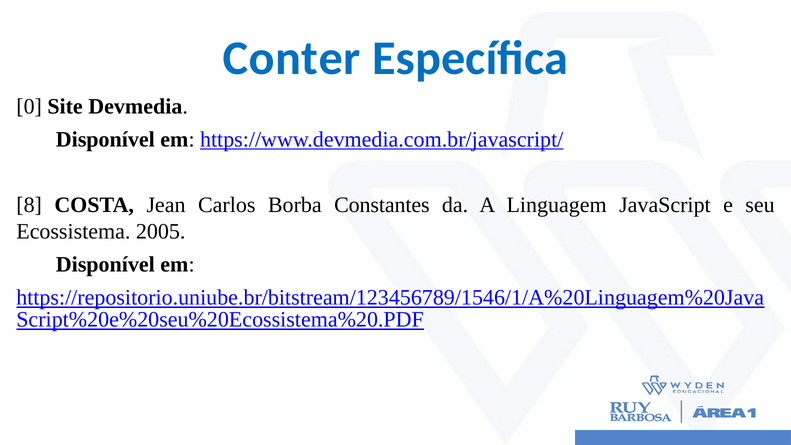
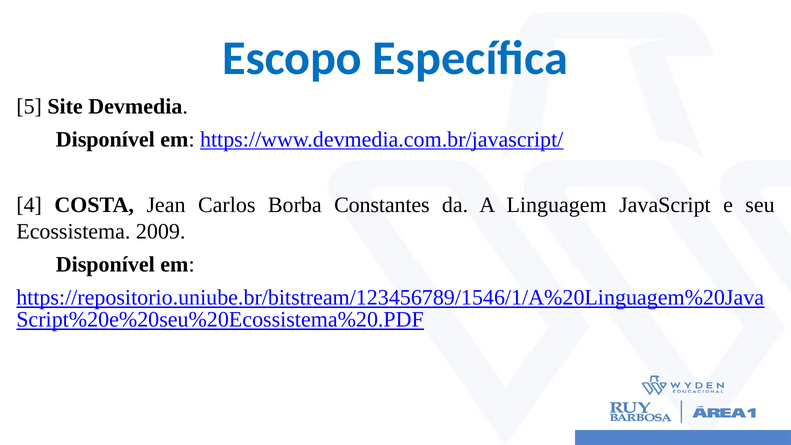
Conter: Conter -> Escopo (292, 58)
0: 0 -> 5 (29, 106)
8: 8 -> 4 (29, 205)
2005: 2005 -> 2009 (161, 232)
